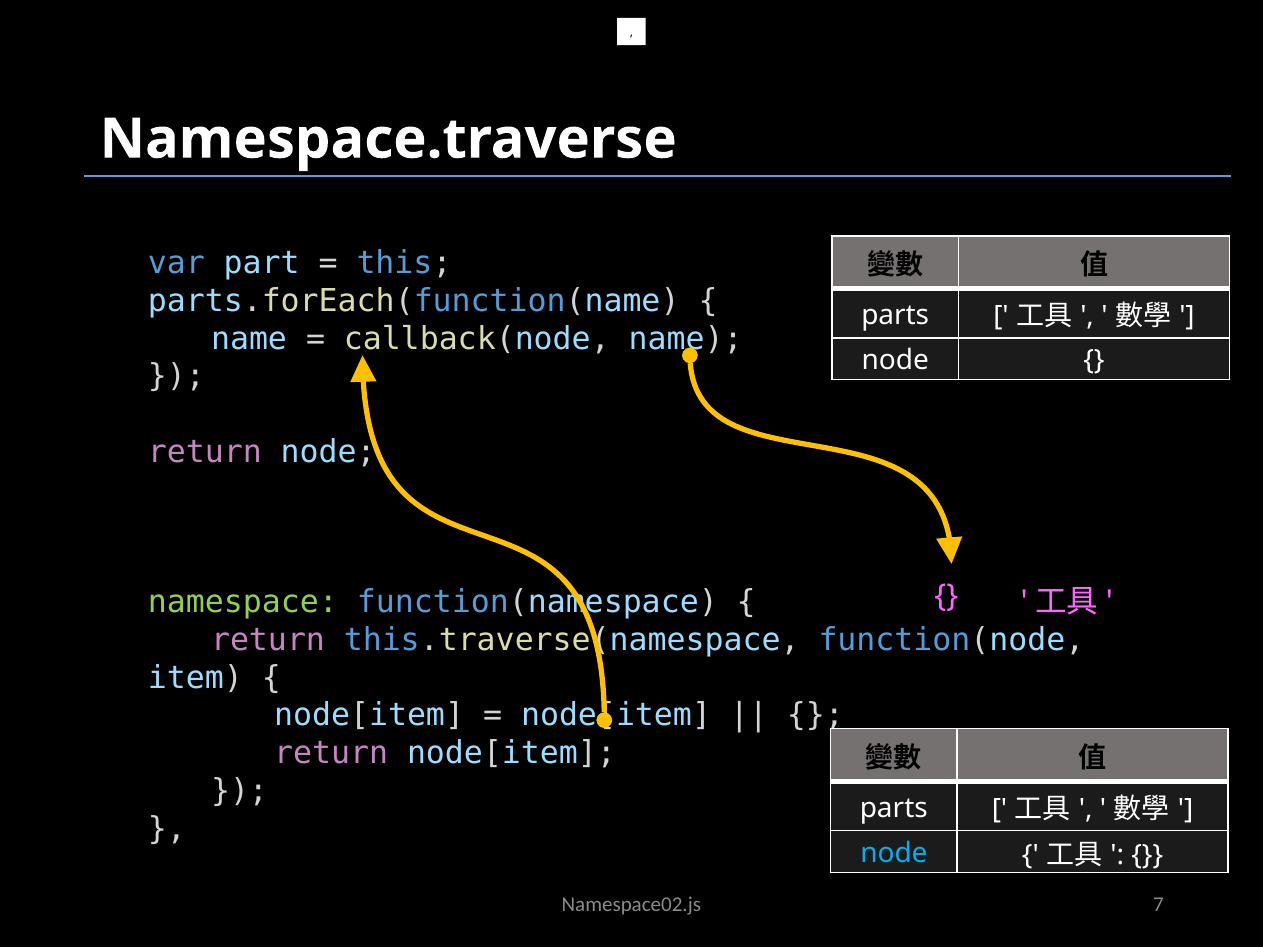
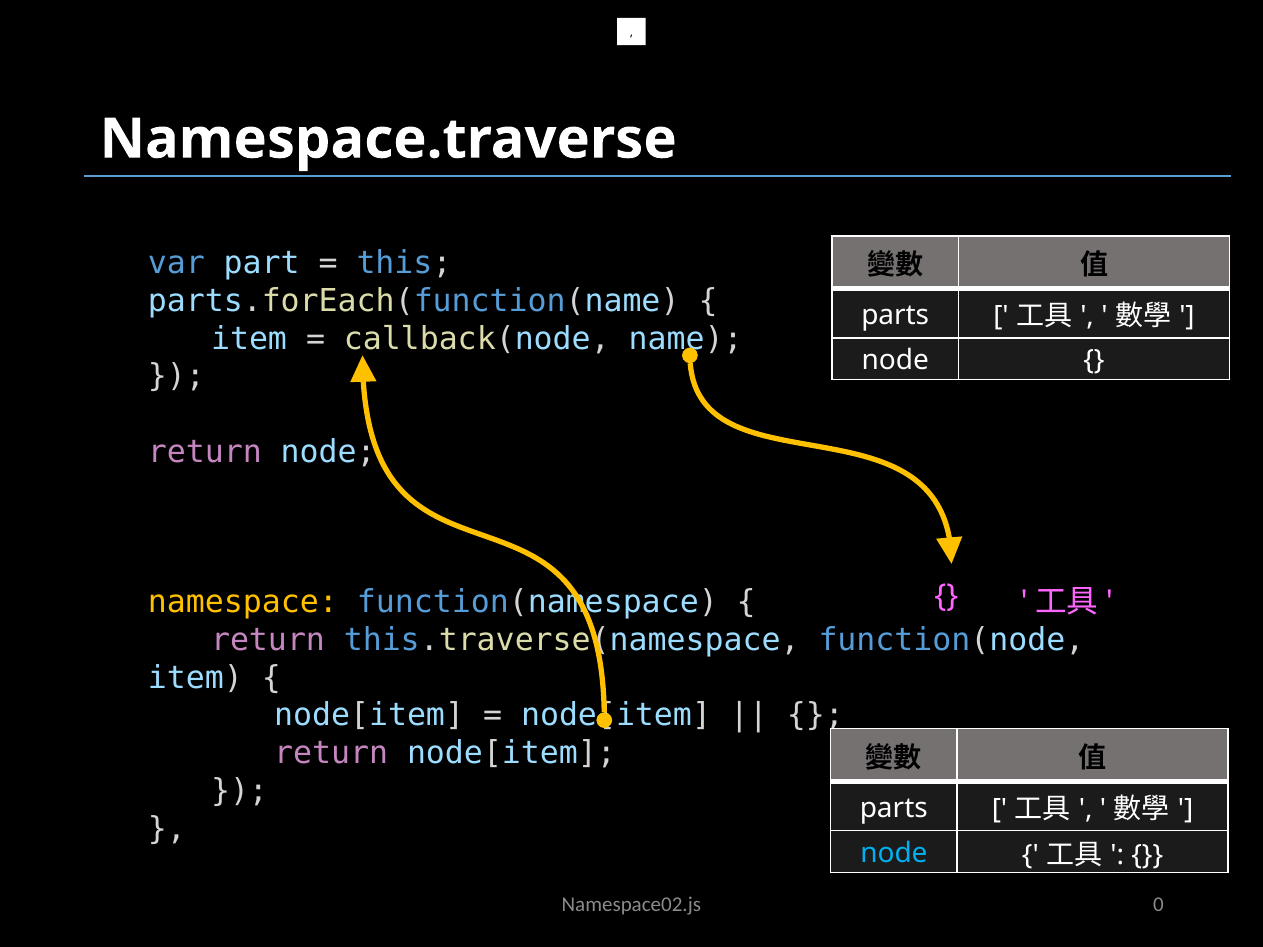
name: name -> item (249, 339)
namespace colour: light green -> yellow (243, 602)
7: 7 -> 0 (1158, 904)
